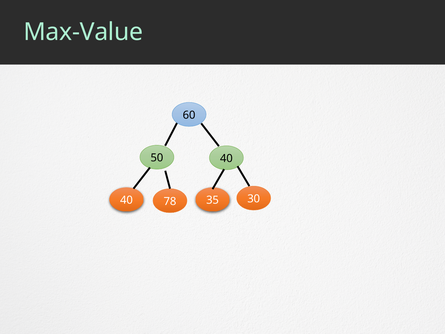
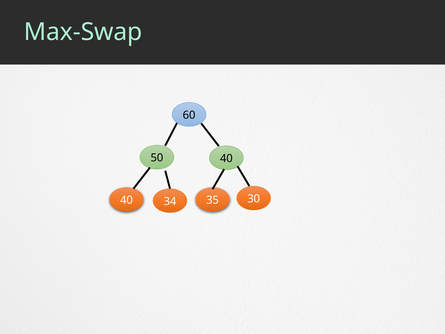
Max-Value: Max-Value -> Max-Swap (83, 32)
78: 78 -> 34 (170, 201)
